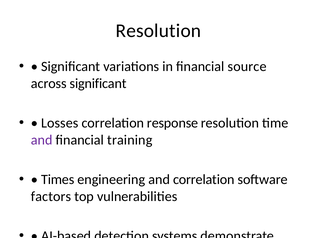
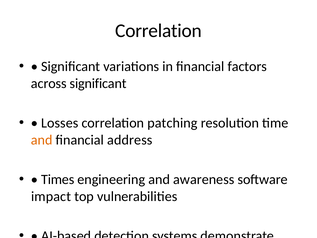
Resolution: Resolution -> Correlation (159, 31)
source: source -> factors (247, 67)
response: response -> patching (172, 123)
and colour: purple -> orange (42, 140)
training: training -> address (130, 140)
and correlation: correlation -> awareness (204, 179)
factors: factors -> impact (51, 196)
